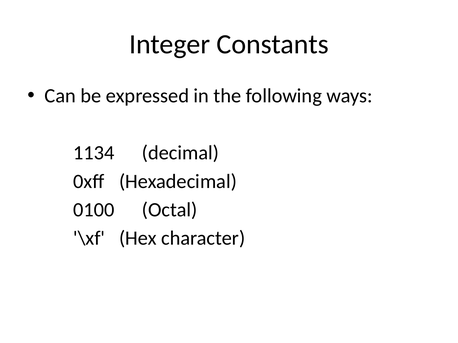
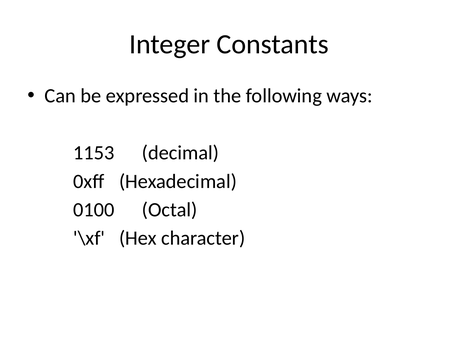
1134: 1134 -> 1153 (94, 153)
